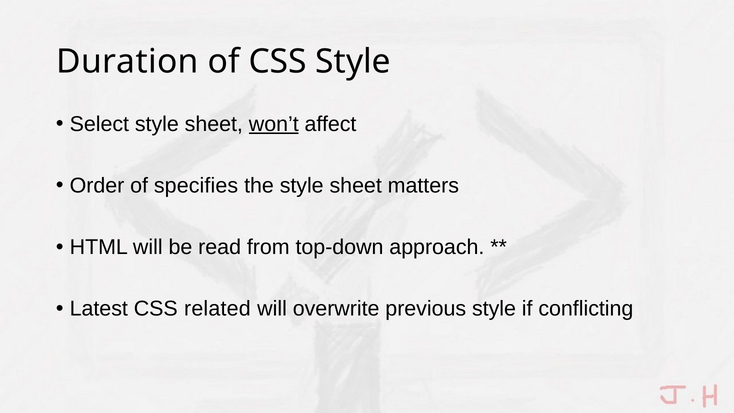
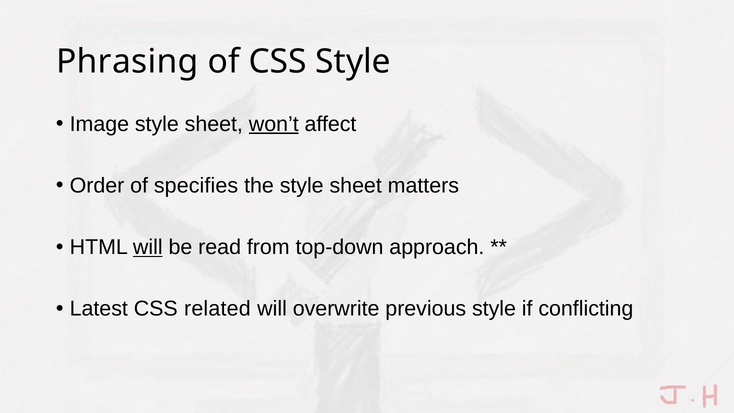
Duration: Duration -> Phrasing (127, 62)
Select: Select -> Image (99, 124)
will underline: none -> present (148, 247)
